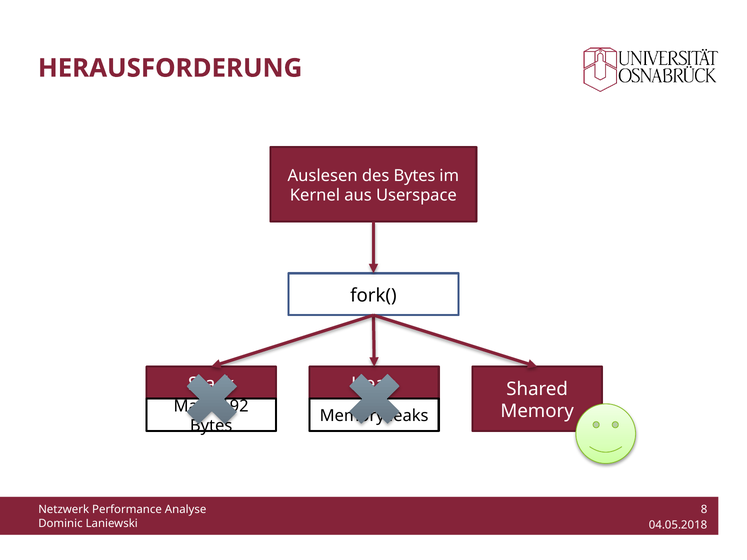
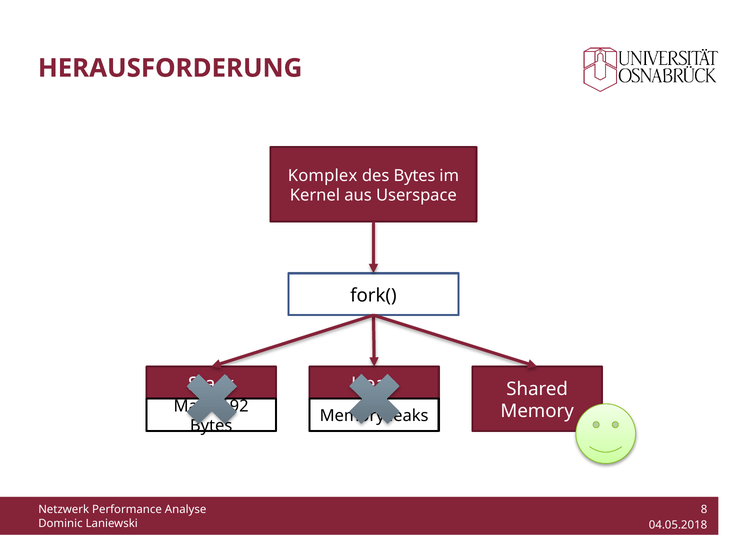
Auslesen: Auslesen -> Komplex (323, 176)
